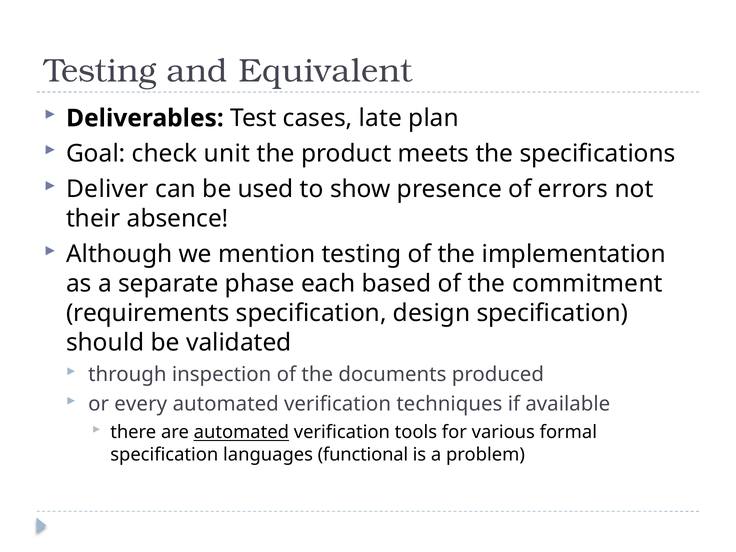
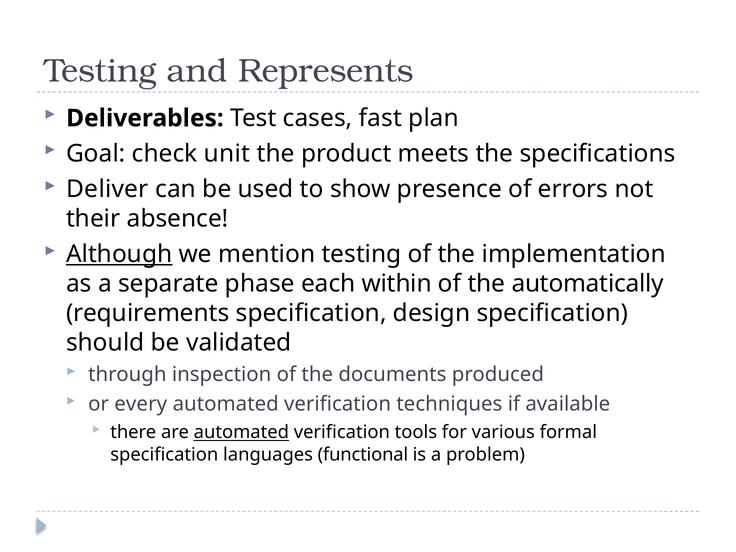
Equivalent: Equivalent -> Represents (326, 71)
late: late -> fast (380, 118)
Although underline: none -> present (119, 254)
based: based -> within (397, 284)
commitment: commitment -> automatically (588, 284)
